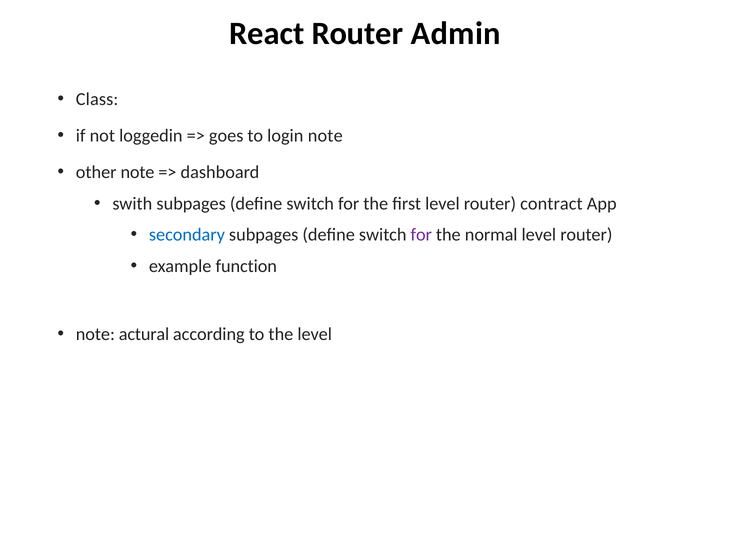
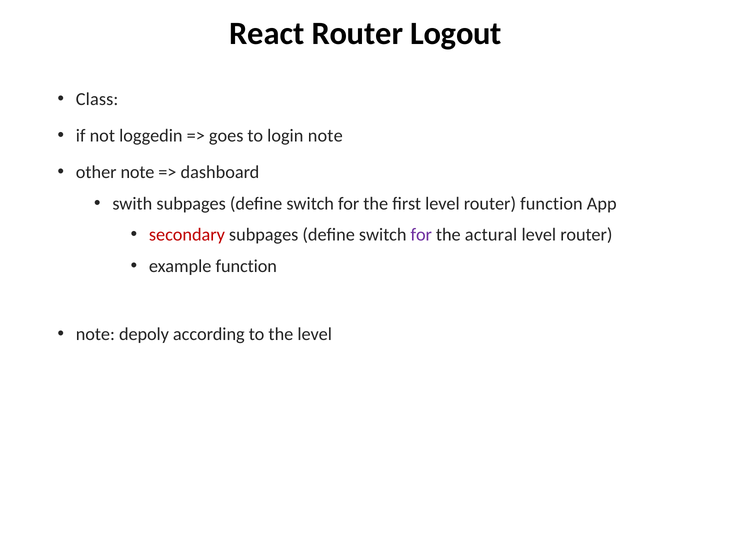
Admin: Admin -> Logout (456, 33)
router contract: contract -> function (551, 204)
secondary colour: blue -> red (187, 235)
normal: normal -> actural (491, 235)
actural: actural -> depoly (144, 334)
